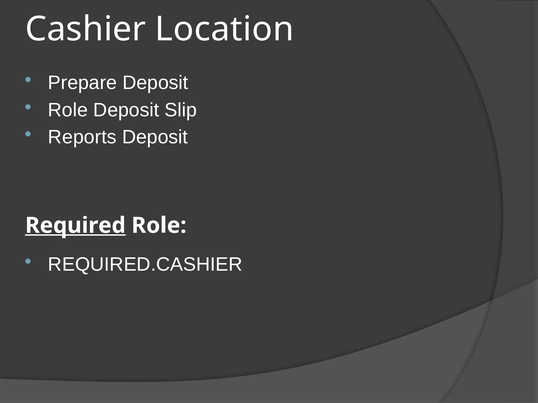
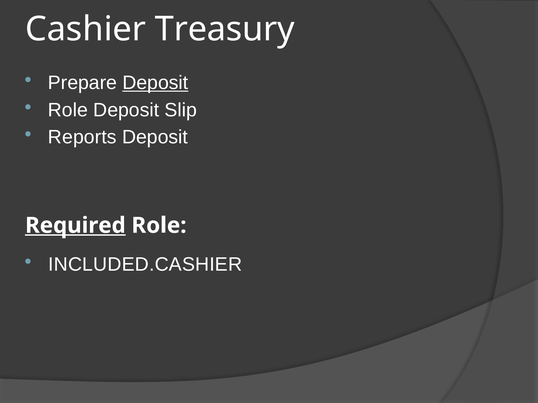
Location: Location -> Treasury (225, 29)
Deposit underline: none -> present (155, 83)
REQUIRED.CASHIER: REQUIRED.CASHIER -> INCLUDED.CASHIER (145, 265)
